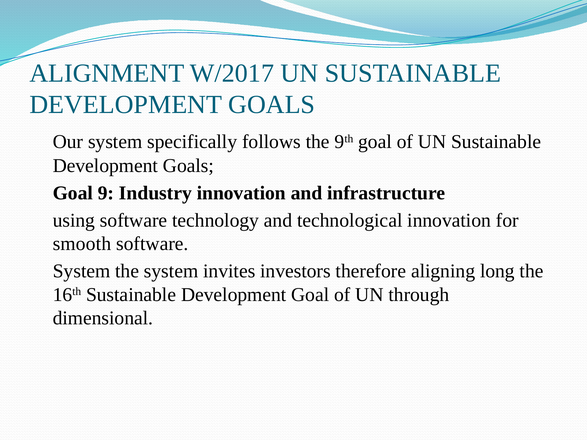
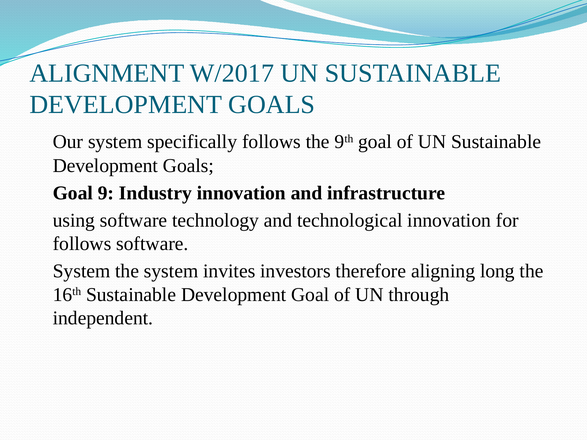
smooth: smooth -> follows (82, 244)
dimensional: dimensional -> independent (103, 318)
